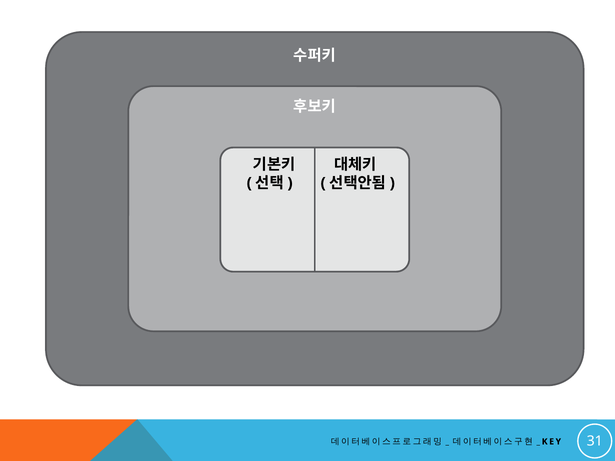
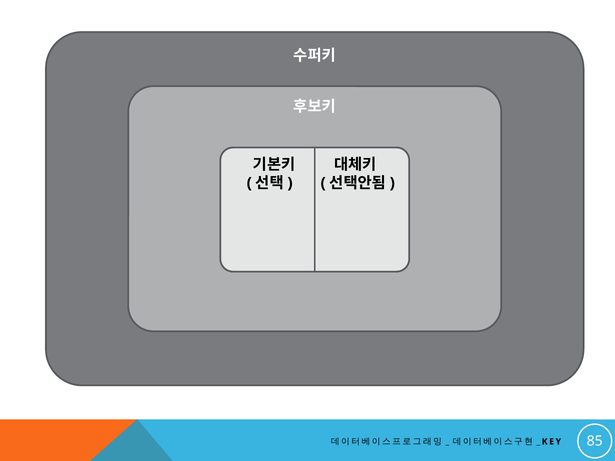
31: 31 -> 85 (595, 441)
